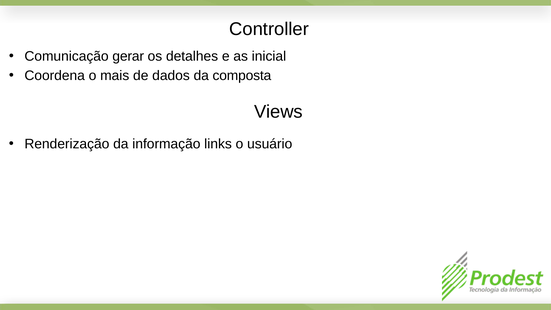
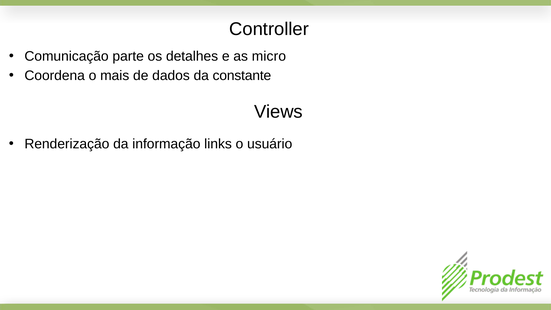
gerar: gerar -> parte (128, 56)
inicial: inicial -> micro (269, 56)
composta: composta -> constante (242, 76)
